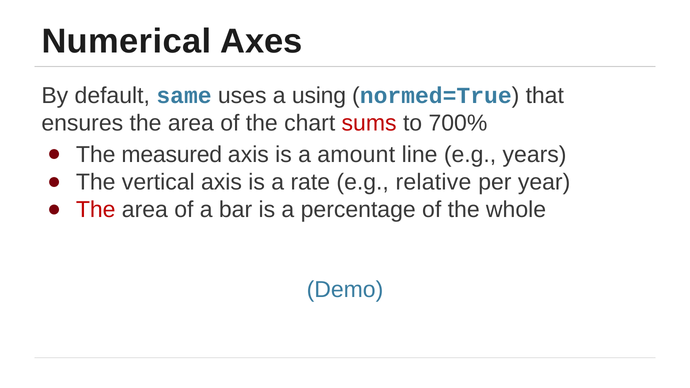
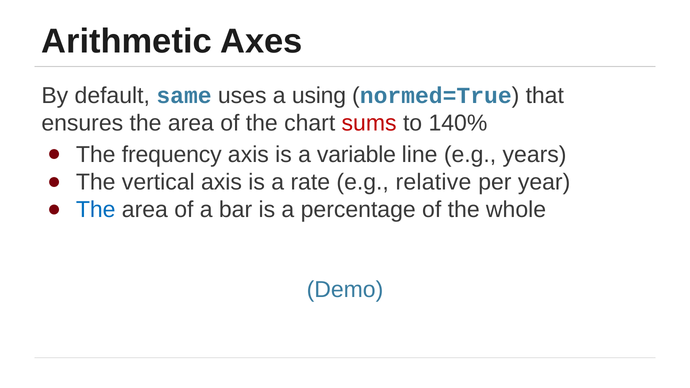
Numerical: Numerical -> Arithmetic (127, 41)
700%: 700% -> 140% (458, 123)
measured: measured -> frequency (172, 155)
amount: amount -> variable (356, 155)
The colour: red -> blue (96, 210)
